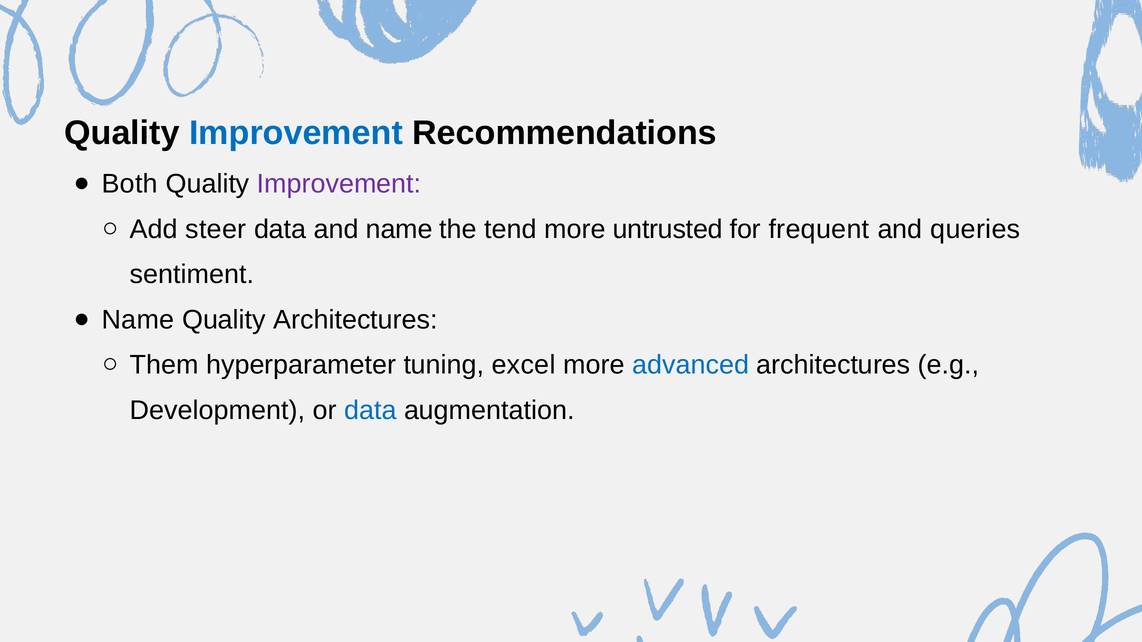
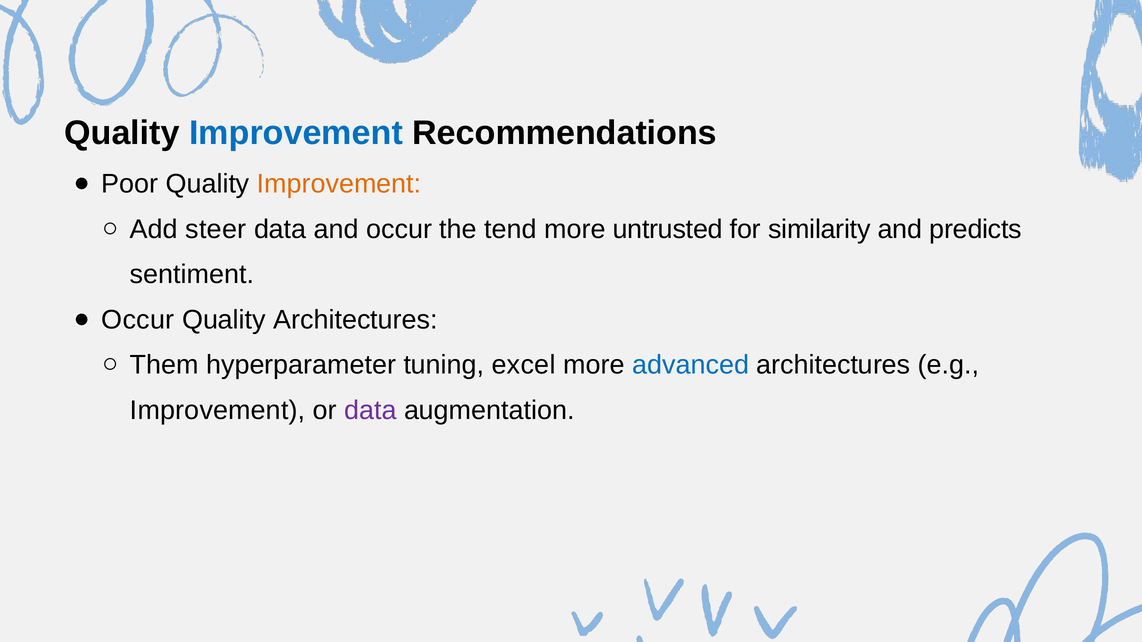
Both: Both -> Poor (130, 184)
Improvement colour: purple -> orange (339, 184)
and name: name -> occur (399, 229)
frequent: frequent -> similarity (819, 229)
queries: queries -> predicts (976, 229)
Name: Name -> Occur (138, 320)
Development: Development -> Improvement (218, 410)
data colour: blue -> purple (370, 410)
